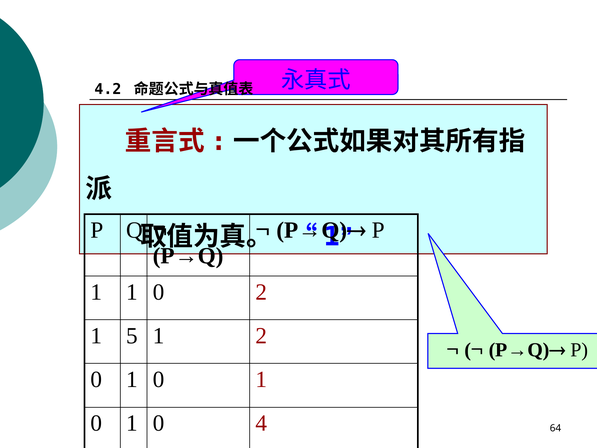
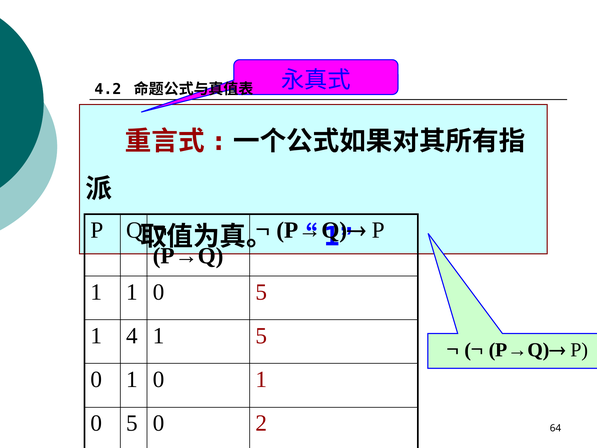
1 1 0 2: 2 -> 5 (261, 292)
5: 5 -> 4 (132, 336)
1 2: 2 -> 5 (261, 336)
1: 1 -> 5 (132, 423)
4: 4 -> 2 (261, 423)
